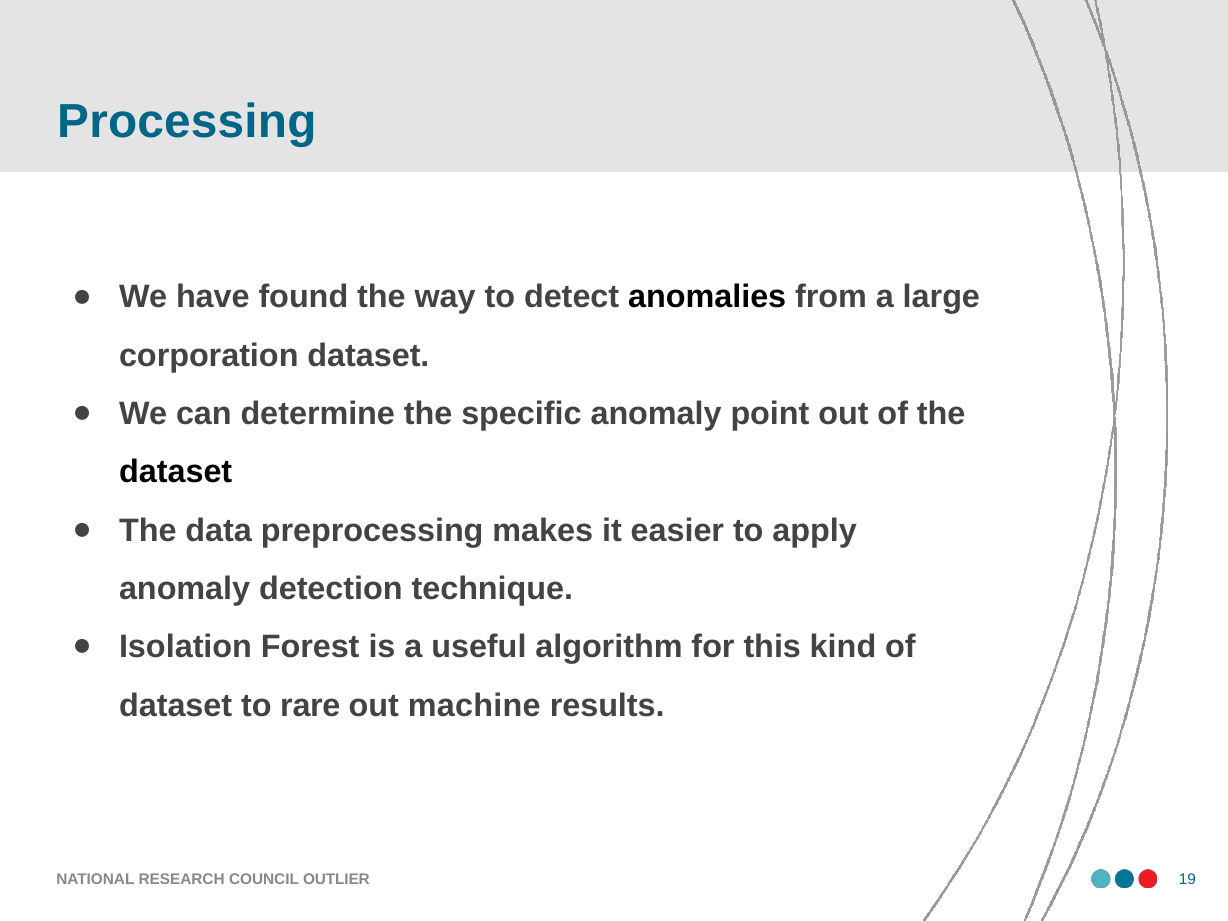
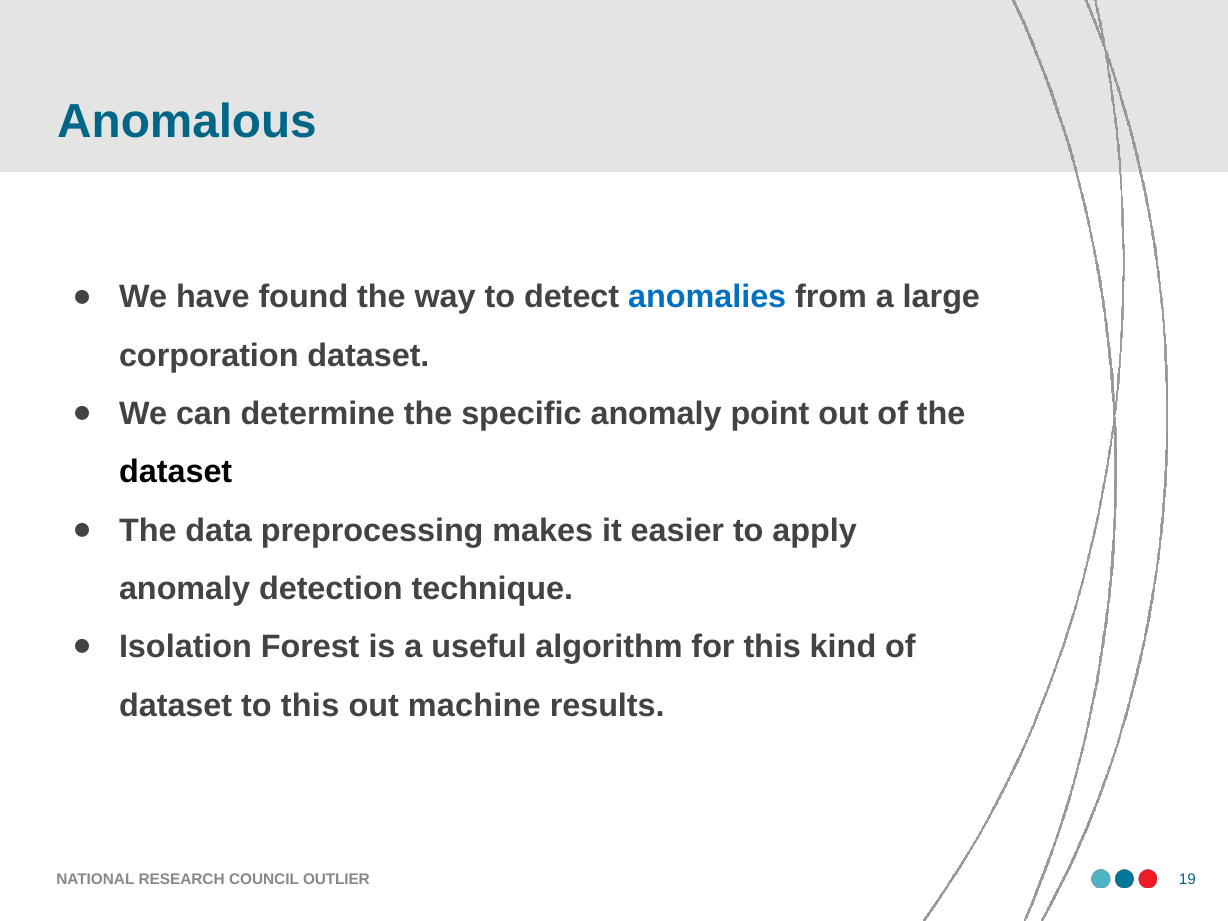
Processing: Processing -> Anomalous (187, 121)
anomalies colour: black -> blue (707, 297)
to rare: rare -> this (310, 705)
